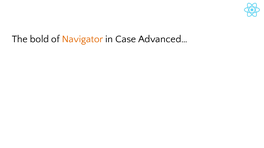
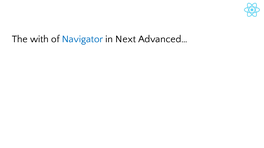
bold: bold -> with (39, 39)
Navigator colour: orange -> blue (82, 39)
Case: Case -> Next (126, 39)
